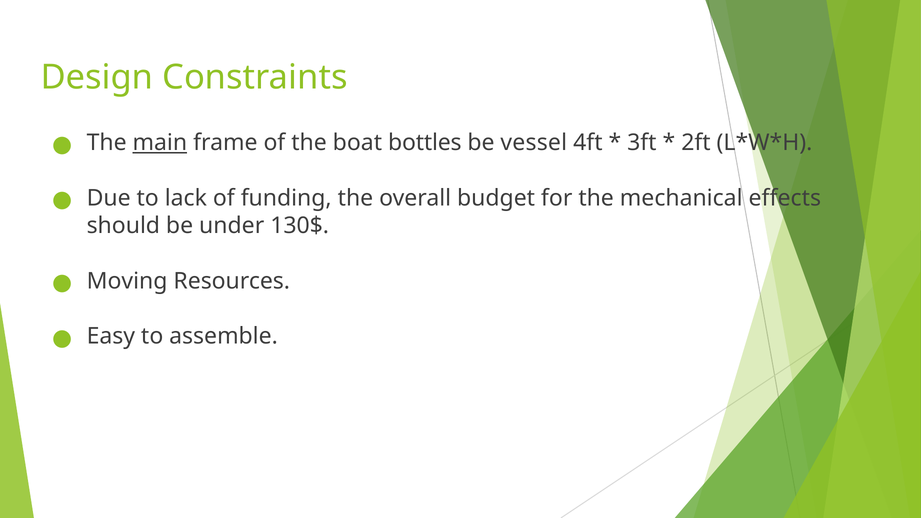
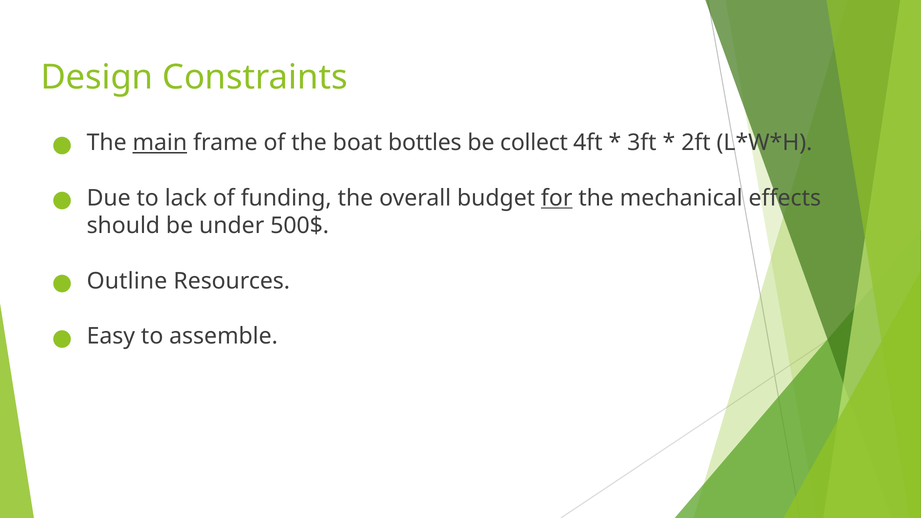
vessel: vessel -> collect (534, 143)
for underline: none -> present (557, 198)
130$: 130$ -> 500$ (300, 226)
Moving: Moving -> Outline (127, 281)
